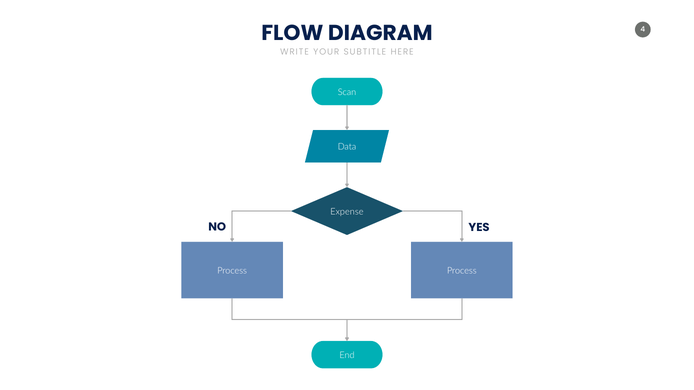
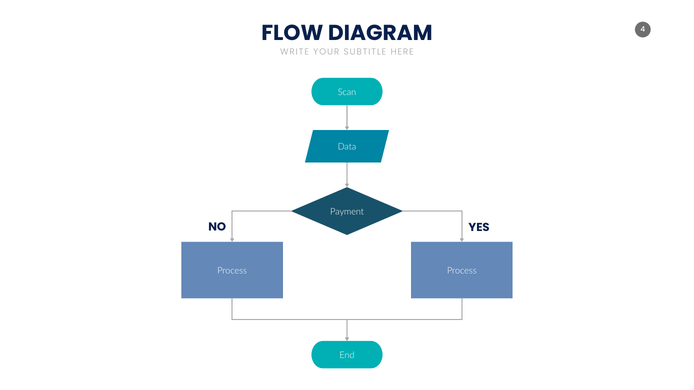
Expense: Expense -> Payment (347, 212)
